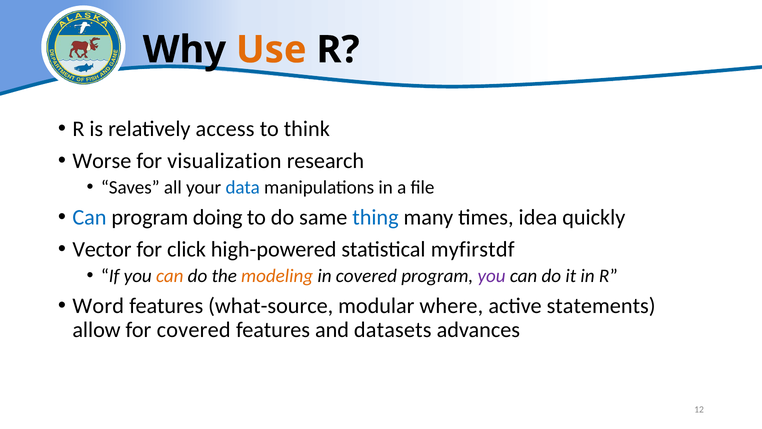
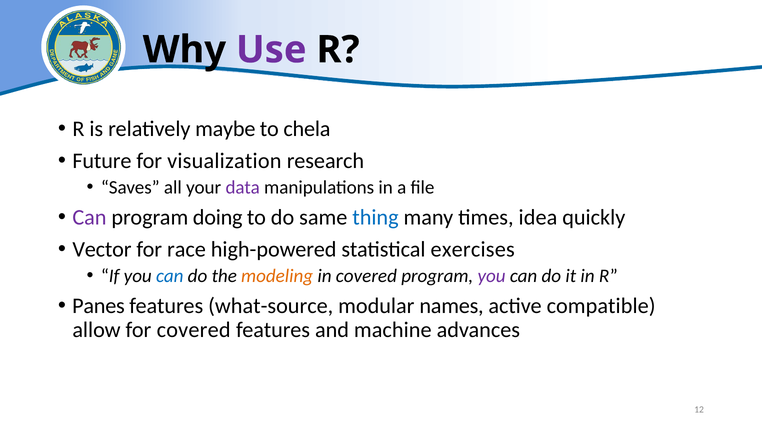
Use colour: orange -> purple (271, 50)
access: access -> maybe (225, 129)
think: think -> chela (307, 129)
Worse: Worse -> Future (102, 161)
data colour: blue -> purple (243, 187)
Can colour: blue -> purple (89, 217)
click: click -> race (186, 249)
myfirstdf: myfirstdf -> exercises (473, 249)
can colour: orange -> blue (170, 275)
Word: Word -> Panes (98, 306)
where: where -> names (452, 306)
statements: statements -> compatible (601, 306)
datasets: datasets -> machine (393, 330)
